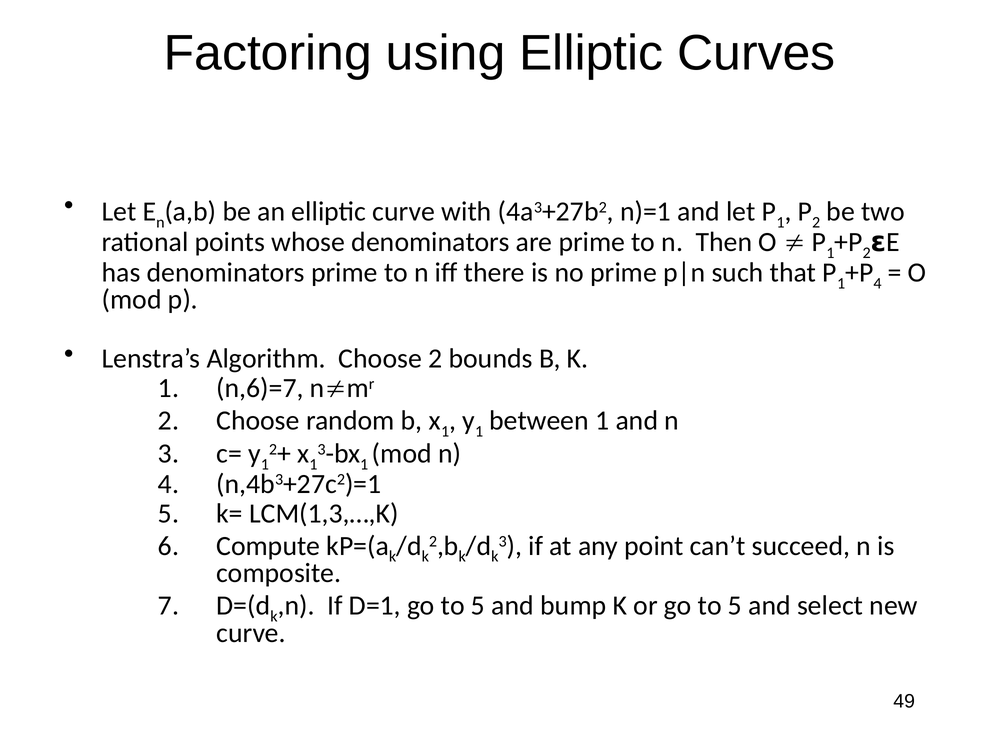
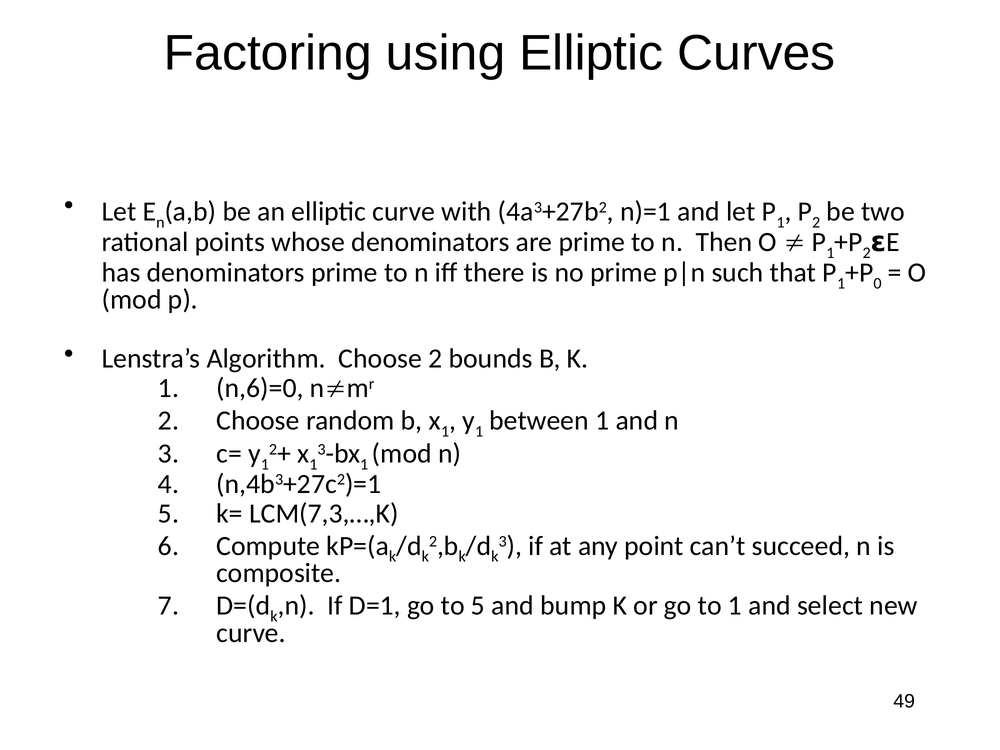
4: 4 -> 0 (877, 283)
n,6)=7: n,6)=7 -> n,6)=0 (260, 388)
LCM(1,3,…,K: LCM(1,3,…,K -> LCM(7,3,…,K (324, 513)
or go to 5: 5 -> 1 (735, 606)
